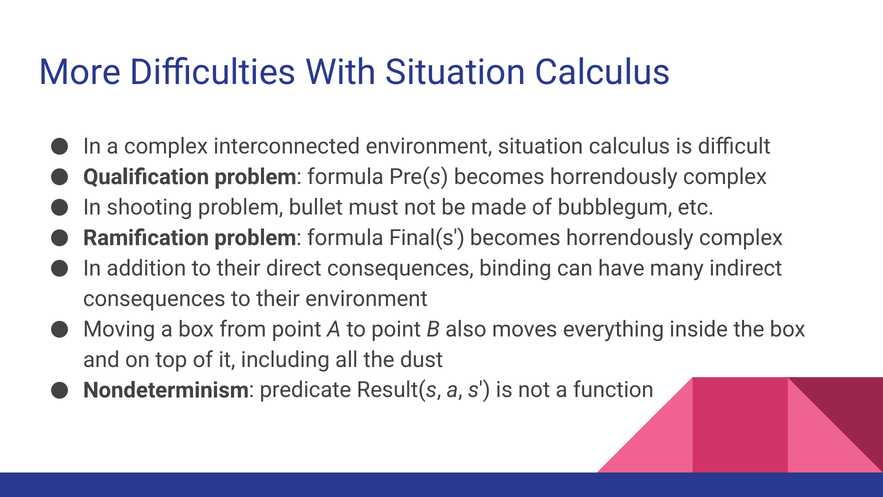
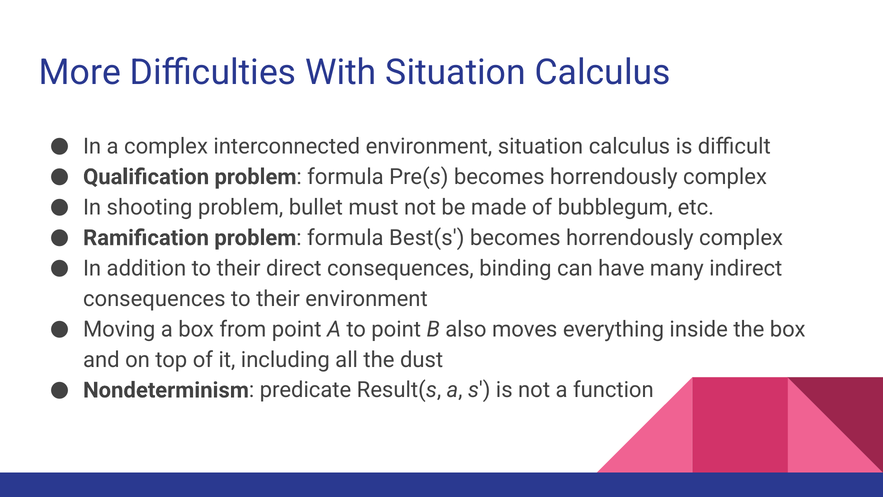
Final(s: Final(s -> Best(s (427, 238)
